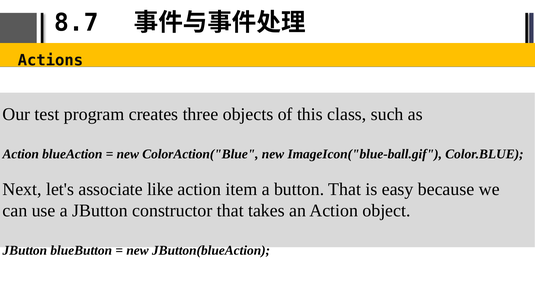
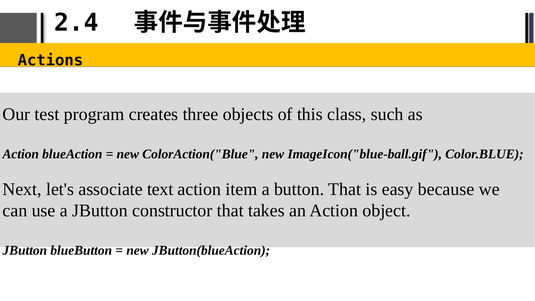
8.7: 8.7 -> 2.4 (76, 23)
like: like -> text (160, 189)
